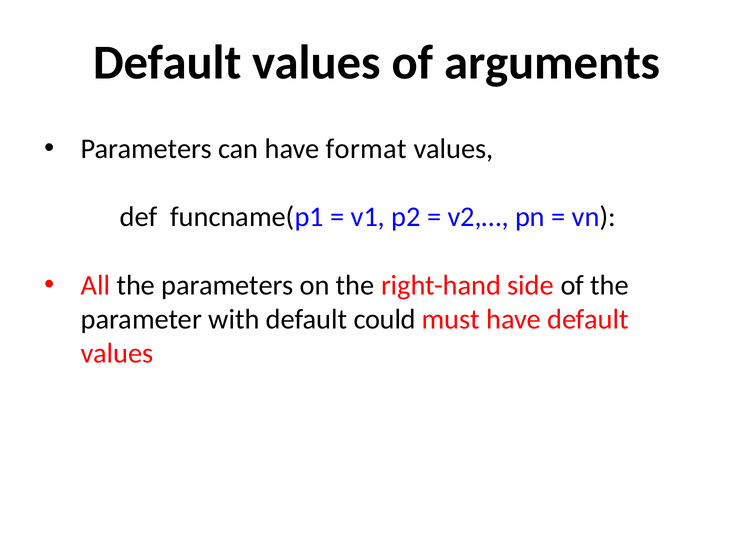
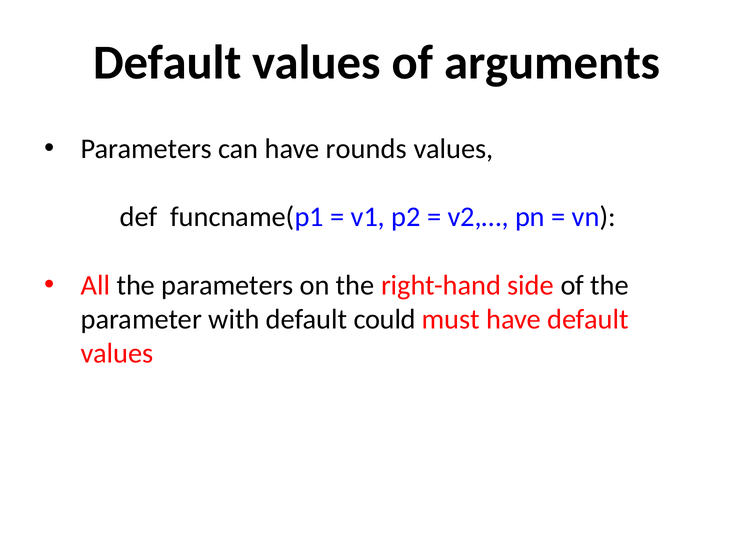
format: format -> rounds (366, 149)
